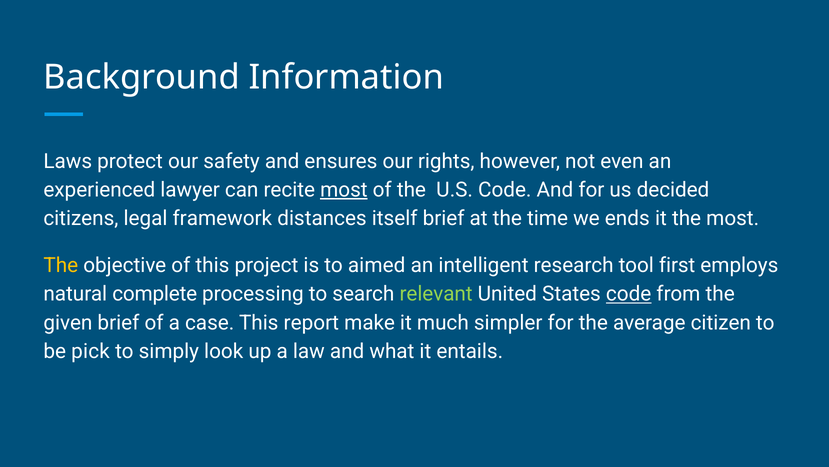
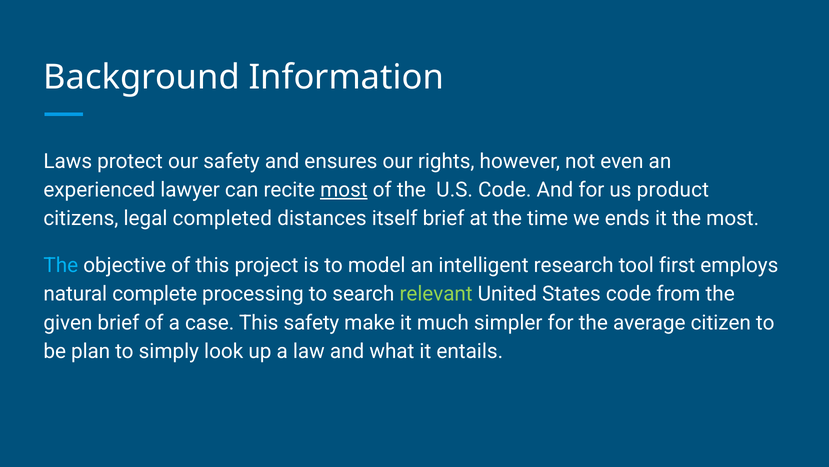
decided: decided -> product (673, 190)
framework: framework -> completed (222, 218)
The colour: yellow -> light blue (61, 265)
aimed: aimed -> model (377, 265)
code underline: present -> none (629, 294)
This report: report -> safety (311, 322)
pick: pick -> plan (91, 351)
